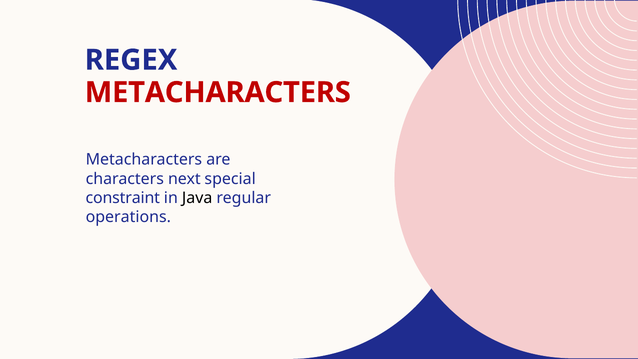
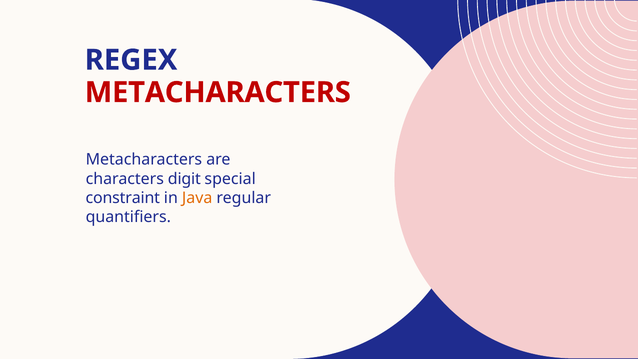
next: next -> digit (184, 179)
Java colour: black -> orange (197, 198)
operations: operations -> quantifiers (128, 217)
